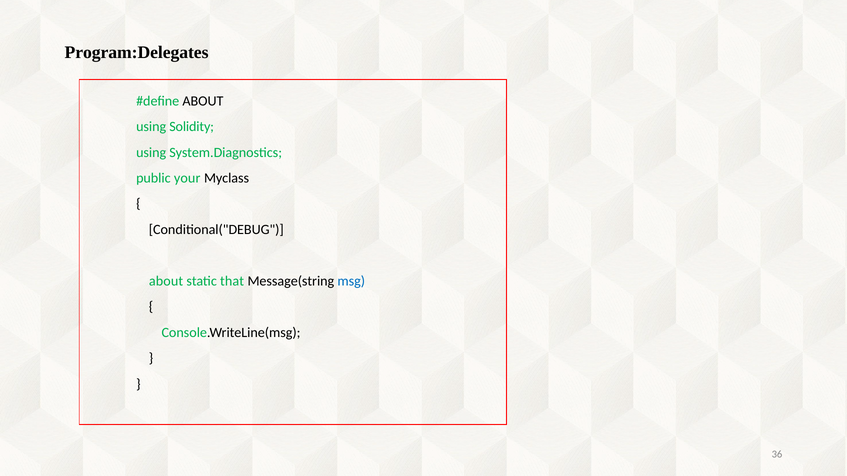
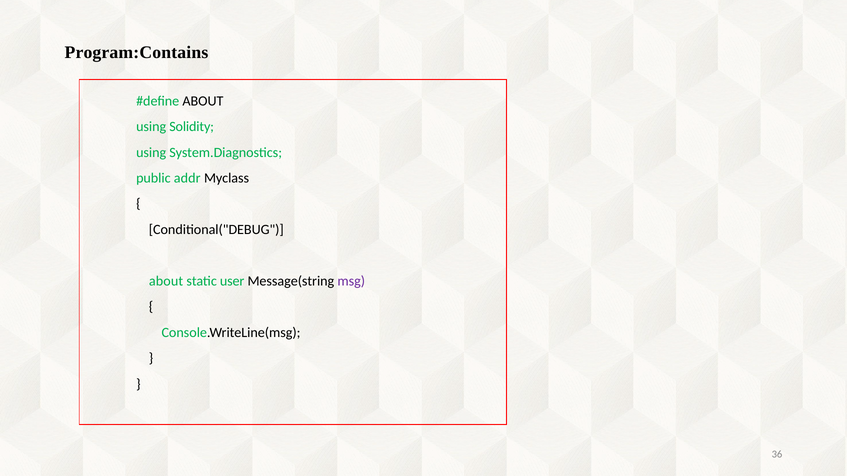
Program:Delegates: Program:Delegates -> Program:Contains (136, 52)
your: your -> addr (187, 178)
that: that -> user (232, 281)
msg colour: blue -> purple (351, 281)
